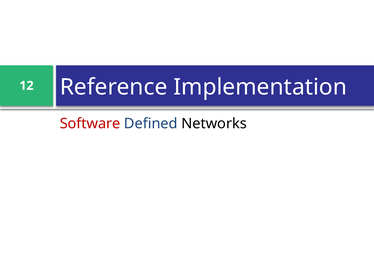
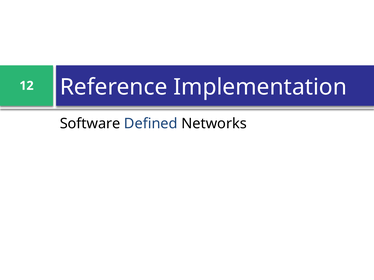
Software colour: red -> black (90, 124)
